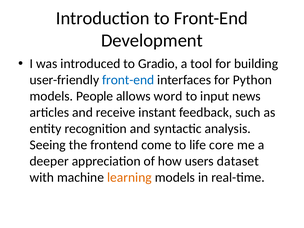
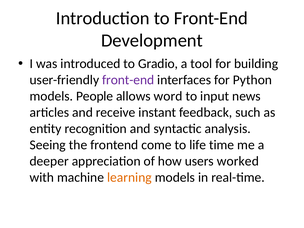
front-end colour: blue -> purple (128, 80)
core: core -> time (222, 145)
dataset: dataset -> worked (238, 161)
